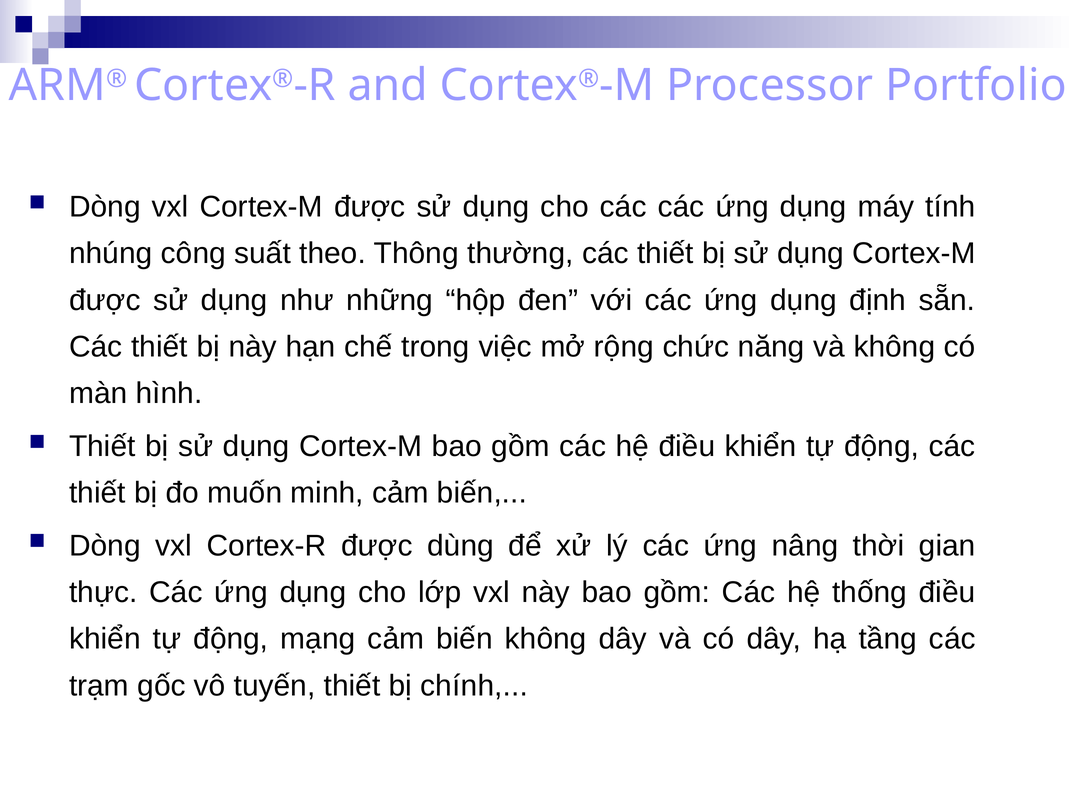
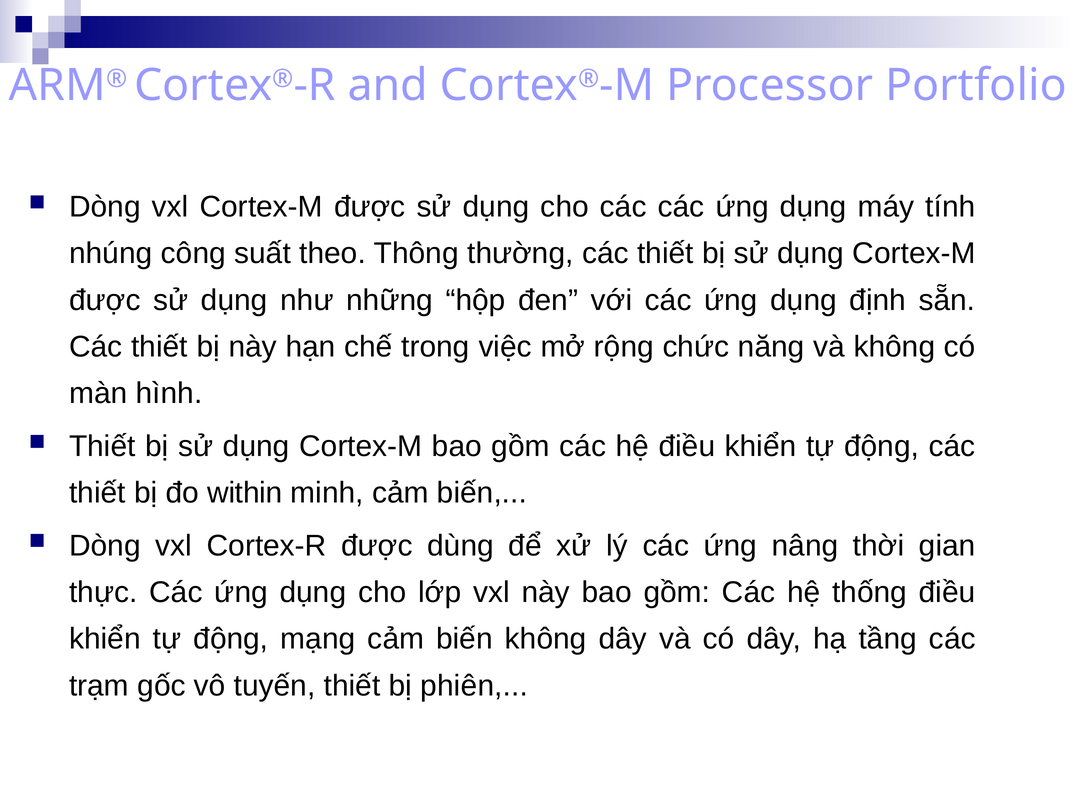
muốn: muốn -> within (245, 493)
chính: chính -> phiên (474, 686)
